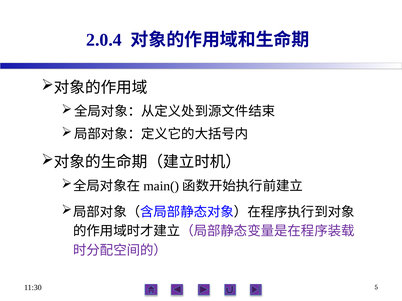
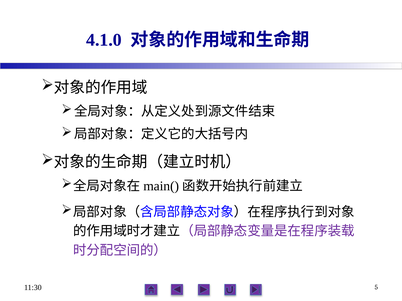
2.0.4: 2.0.4 -> 4.1.0 (104, 40)
